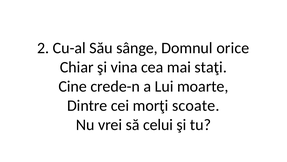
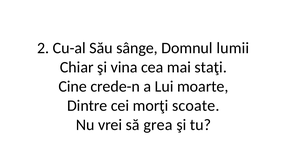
orice: orice -> lumii (233, 48)
celui: celui -> grea (158, 124)
